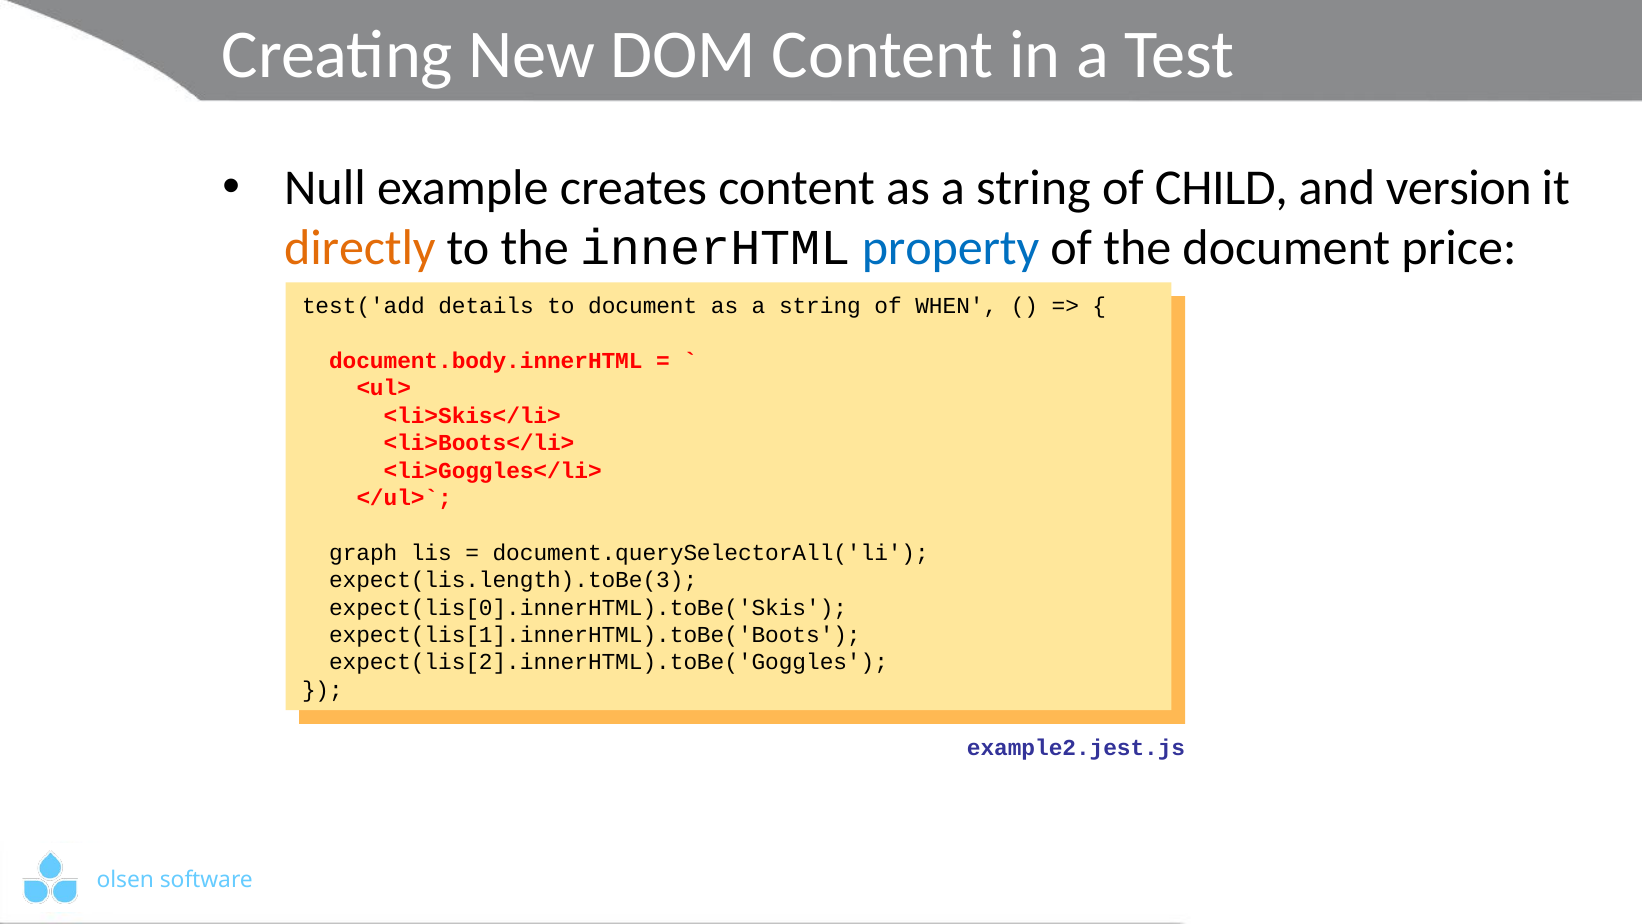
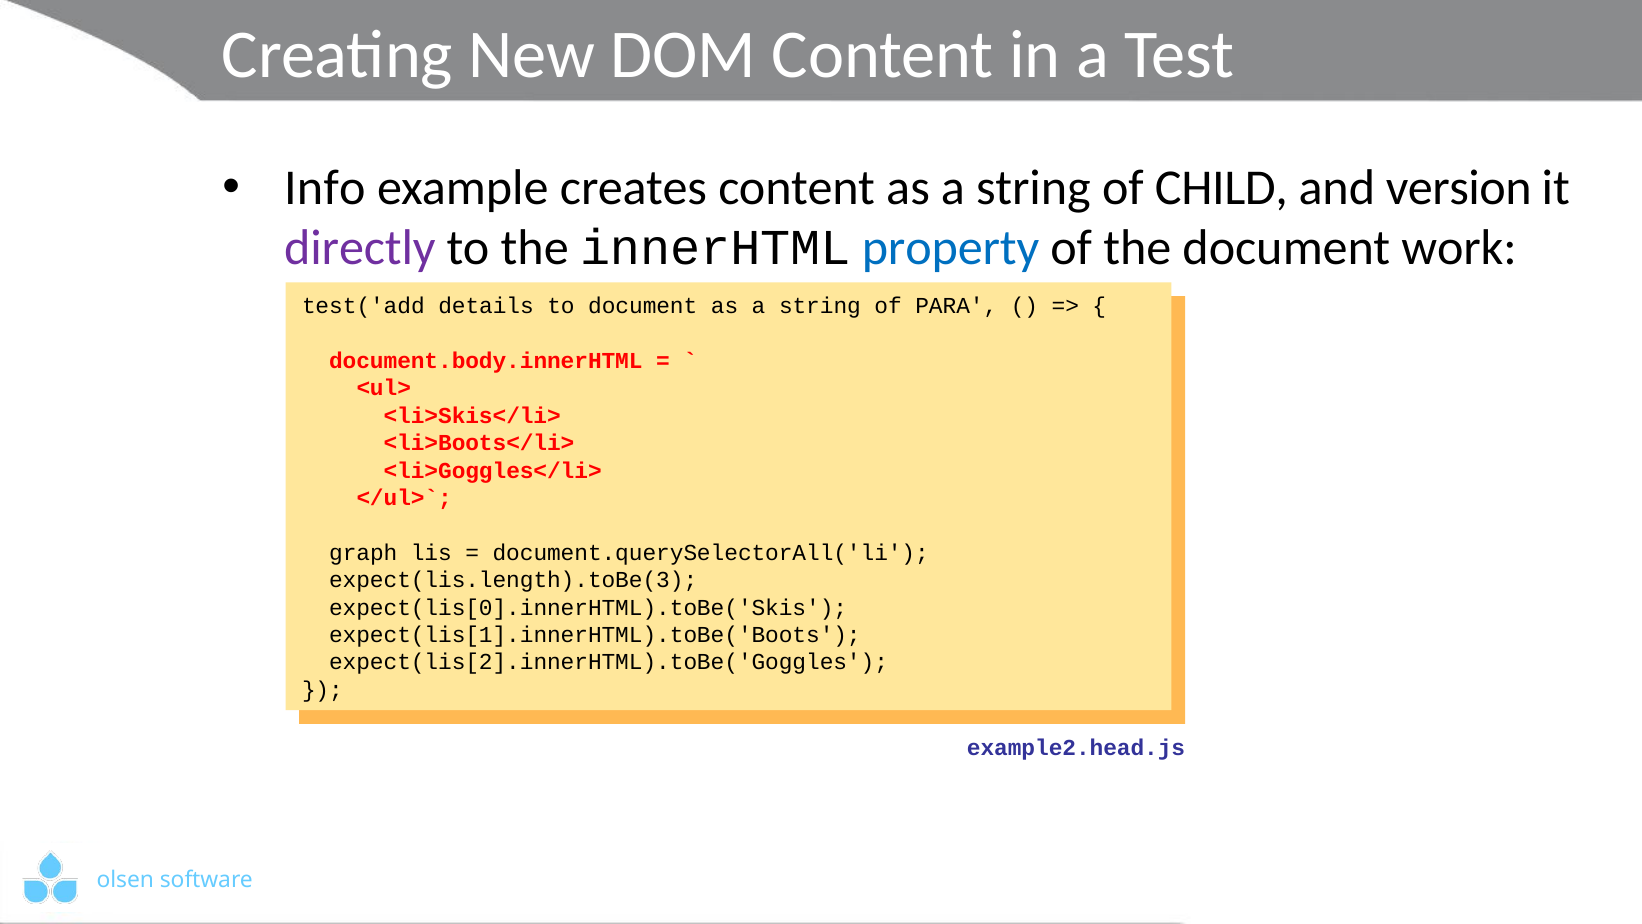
Null: Null -> Info (325, 188)
directly colour: orange -> purple (360, 248)
price: price -> work (1459, 248)
WHEN: WHEN -> PARA (956, 306)
example2.jest.js: example2.jest.js -> example2.head.js (1076, 748)
